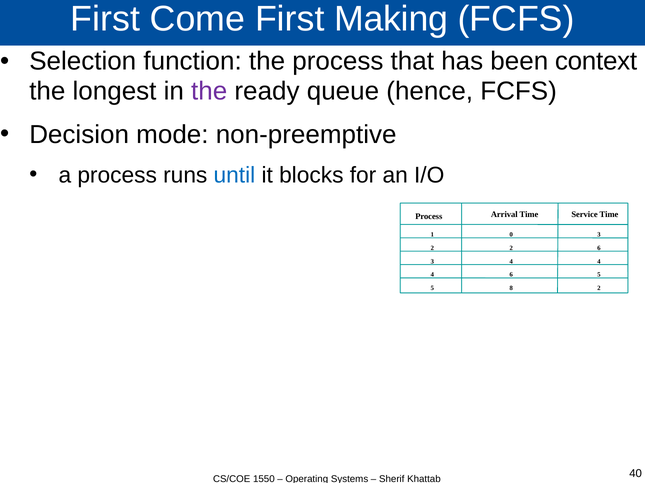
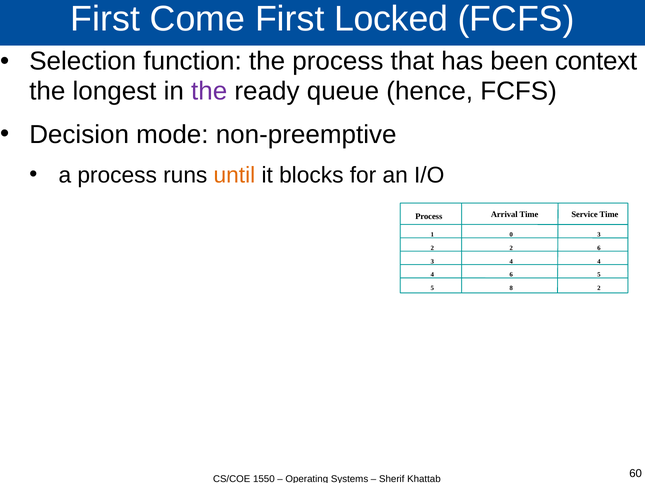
Making: Making -> Locked (391, 19)
until colour: blue -> orange (234, 175)
40: 40 -> 60 (636, 474)
